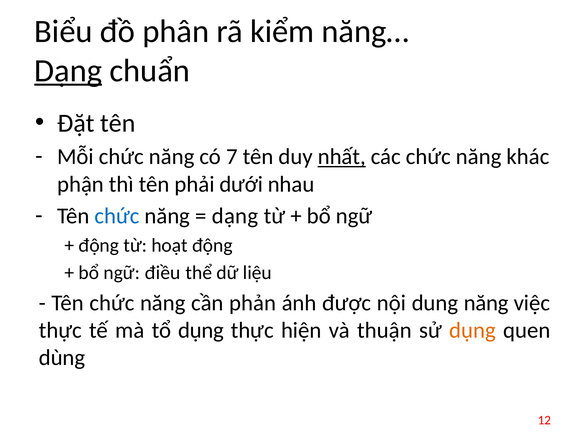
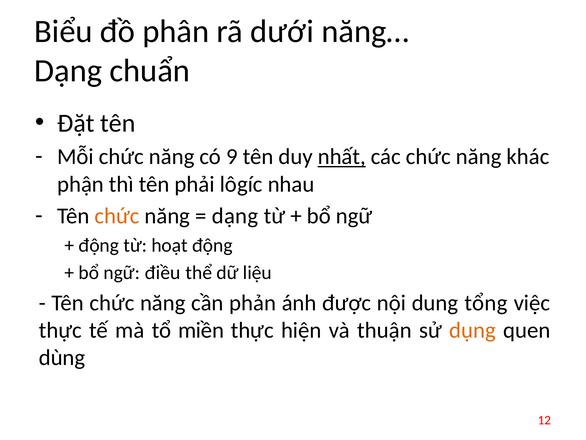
kiểm: kiểm -> dưới (282, 31)
Dạng underline: present -> none (68, 71)
7: 7 -> 9 (232, 157)
dưới: dưới -> lôgíc (241, 184)
chức colour: blue -> orange (117, 216)
dung năng: năng -> tổng (486, 302)
tổ dụng: dụng -> miền (201, 330)
